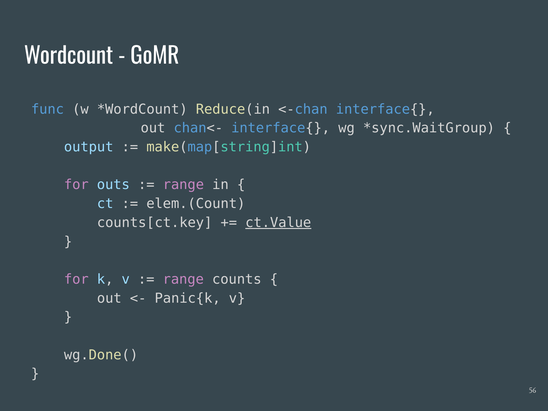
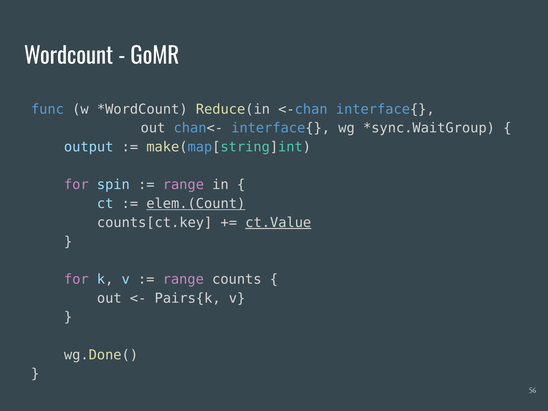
outs: outs -> spin (113, 185)
elem.(Count underline: none -> present (196, 204)
Panic{k: Panic{k -> Pairs{k (188, 298)
